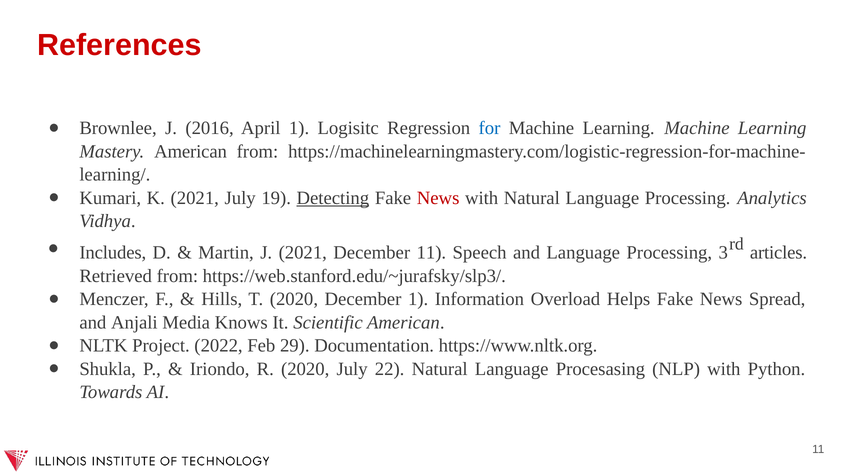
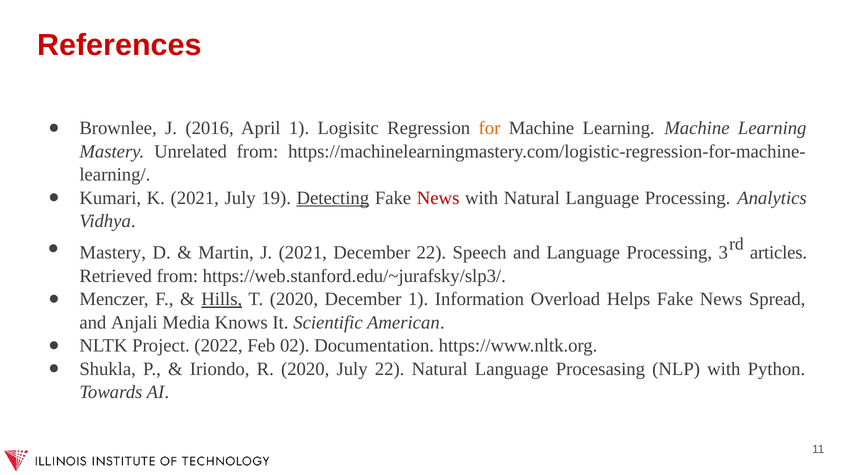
for colour: blue -> orange (489, 128)
Mastery American: American -> Unrelated (191, 151)
Includes: Includes -> Mastery (113, 252)
December 11: 11 -> 22 (431, 252)
Hills underline: none -> present (222, 299)
29: 29 -> 02 (295, 346)
